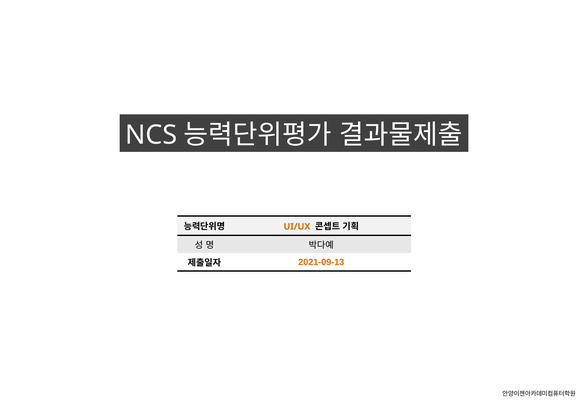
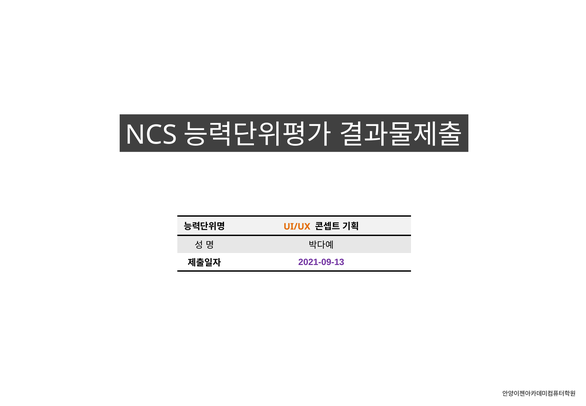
2021-09-13 colour: orange -> purple (321, 262)
